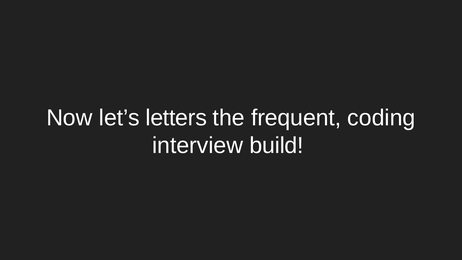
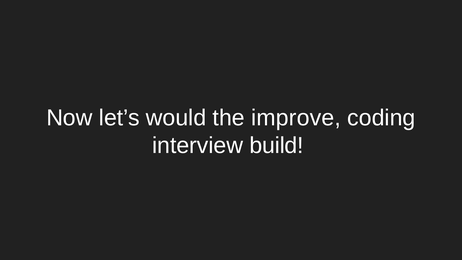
letters: letters -> would (176, 118)
frequent: frequent -> improve (296, 118)
